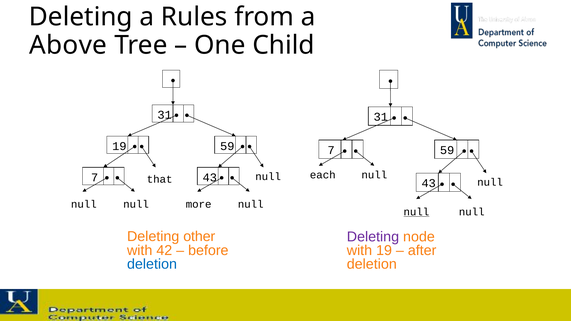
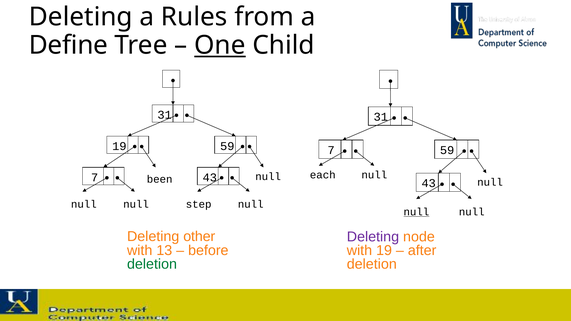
Above: Above -> Define (68, 45)
One underline: none -> present (220, 45)
that: that -> been (160, 179)
more: more -> step (199, 205)
42: 42 -> 13 (164, 250)
deletion colour: blue -> green (152, 264)
